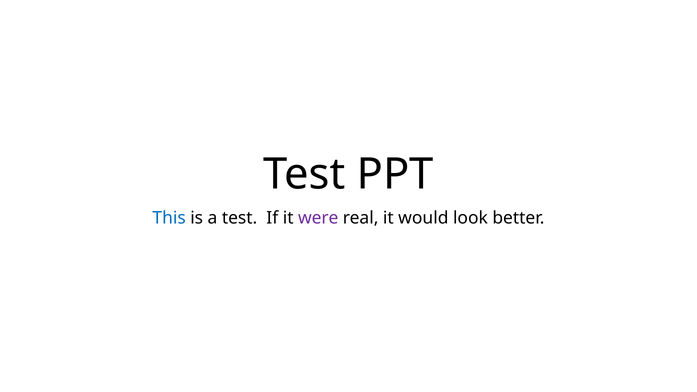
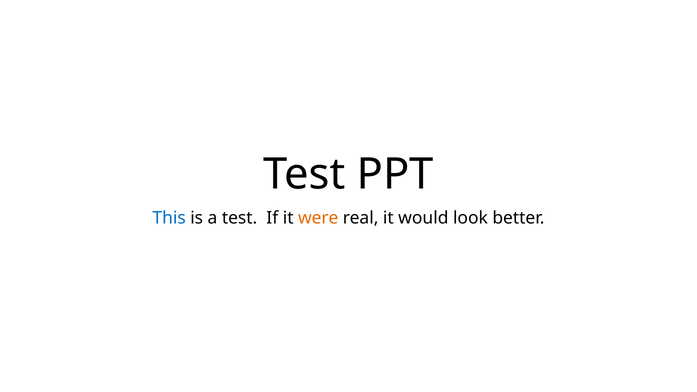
were colour: purple -> orange (318, 218)
